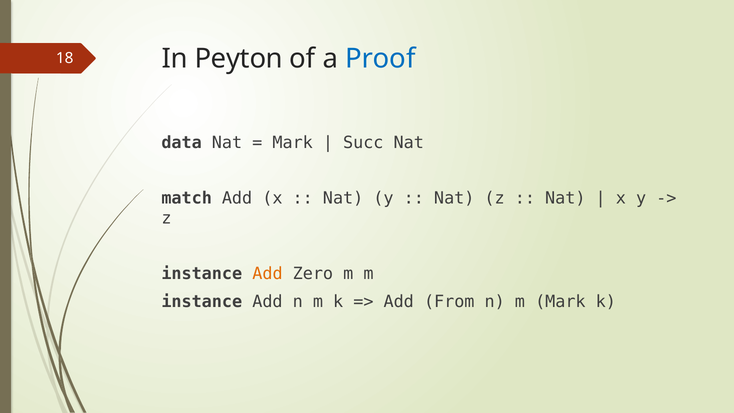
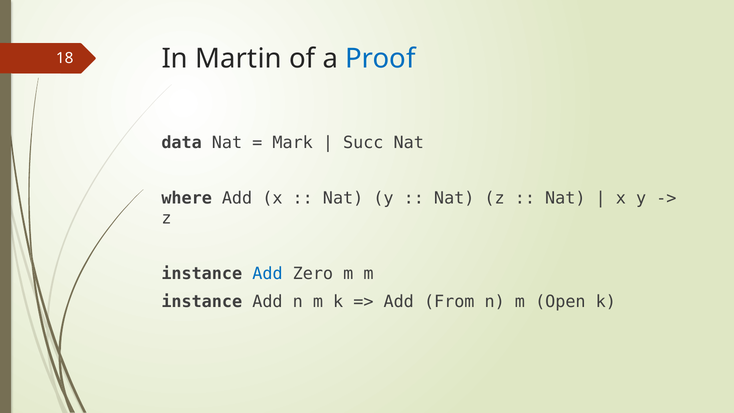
Peyton: Peyton -> Martin (239, 59)
match: match -> where (187, 198)
Add colour: orange -> blue (267, 274)
m Mark: Mark -> Open (560, 302)
